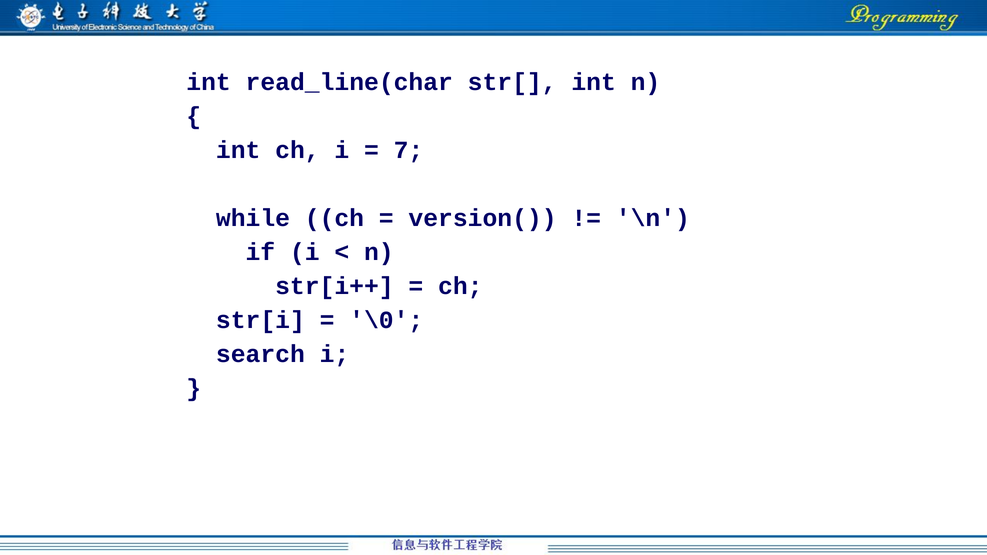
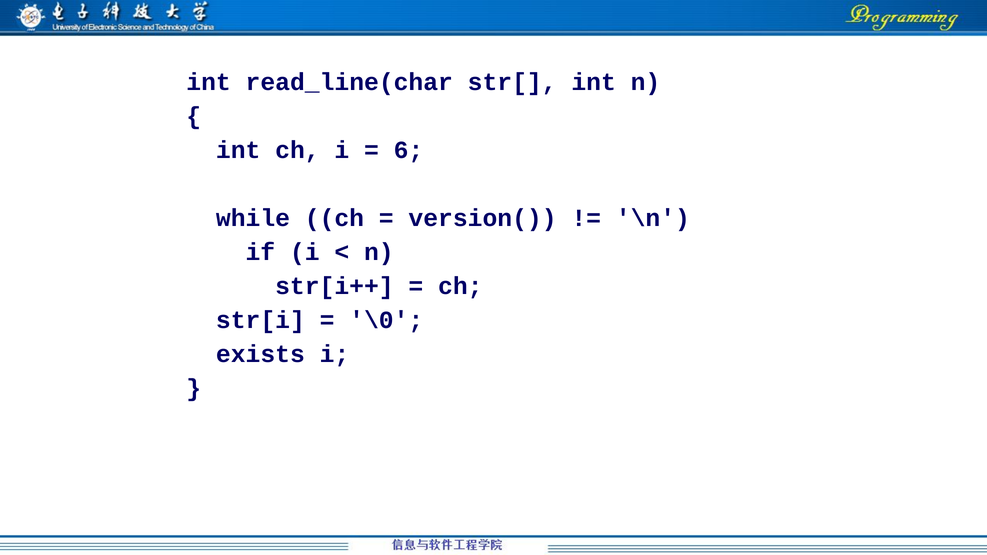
7: 7 -> 6 (408, 150)
search: search -> exists (260, 354)
